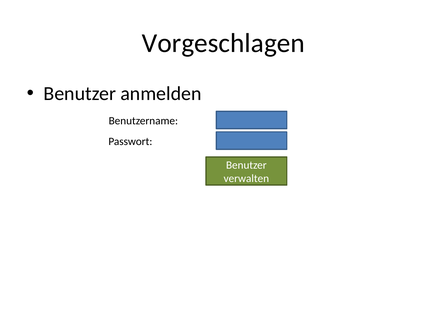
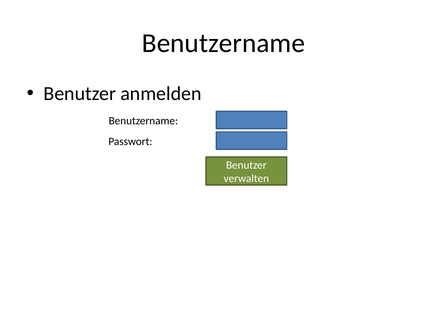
Vorgeschlagen: Vorgeschlagen -> Benutzername (223, 43)
